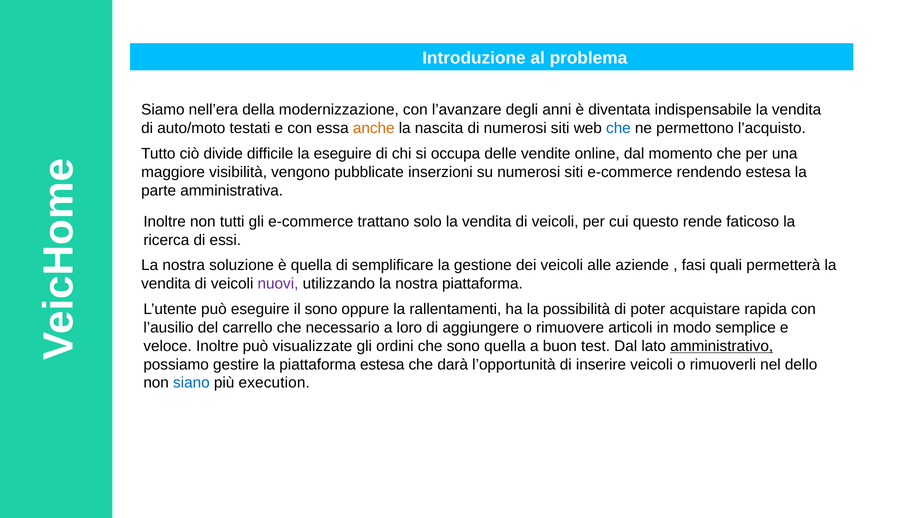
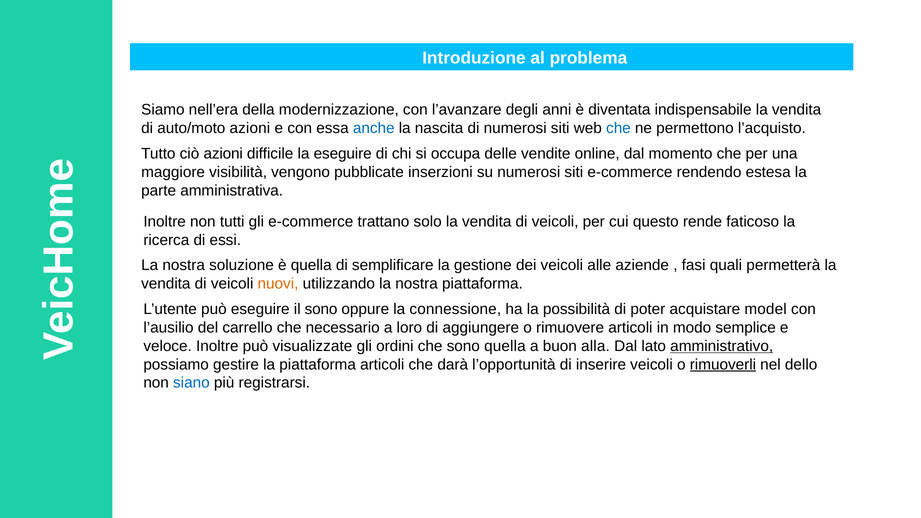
auto/moto testati: testati -> azioni (250, 128)
anche colour: orange -> blue (374, 128)
ciò divide: divide -> azioni (223, 154)
nuovi colour: purple -> orange (278, 284)
rallentamenti: rallentamenti -> connessione (455, 309)
rapida: rapida -> model (766, 309)
test: test -> alla (595, 346)
piattaforma estesa: estesa -> articoli (382, 365)
rimuoverli underline: none -> present (723, 365)
execution: execution -> registrarsi (274, 383)
